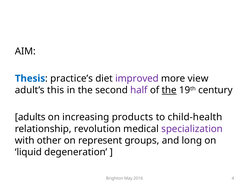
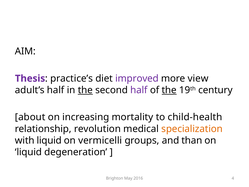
Thesis colour: blue -> purple (30, 78)
adult’s this: this -> half (56, 90)
the underline: none -> present (85, 90)
adults: adults -> about (30, 117)
products: products -> mortality (132, 117)
specialization colour: purple -> orange (192, 129)
with other: other -> liquid (49, 140)
represent: represent -> vermicelli (100, 140)
long: long -> than (192, 140)
